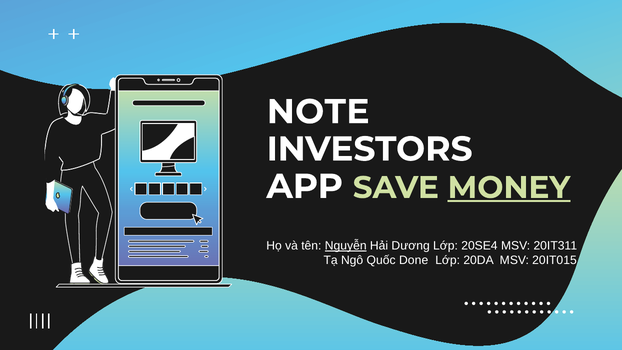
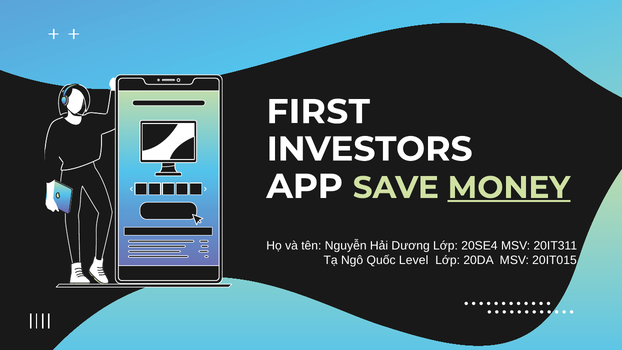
NOTE: NOTE -> FIRST (318, 112)
Nguyễn underline: present -> none (346, 246)
Done: Done -> Level (414, 260)
